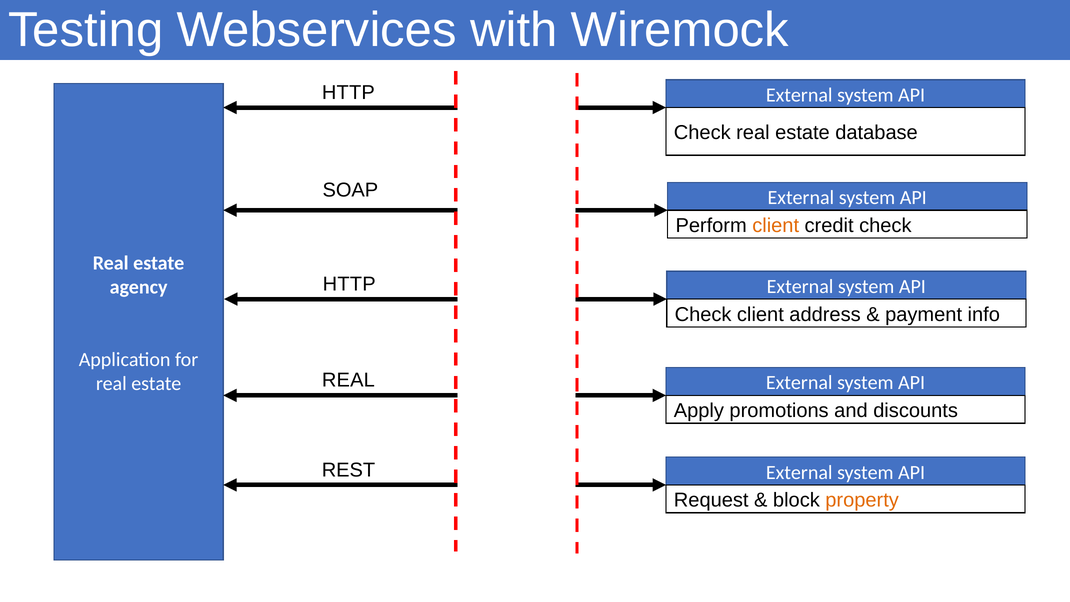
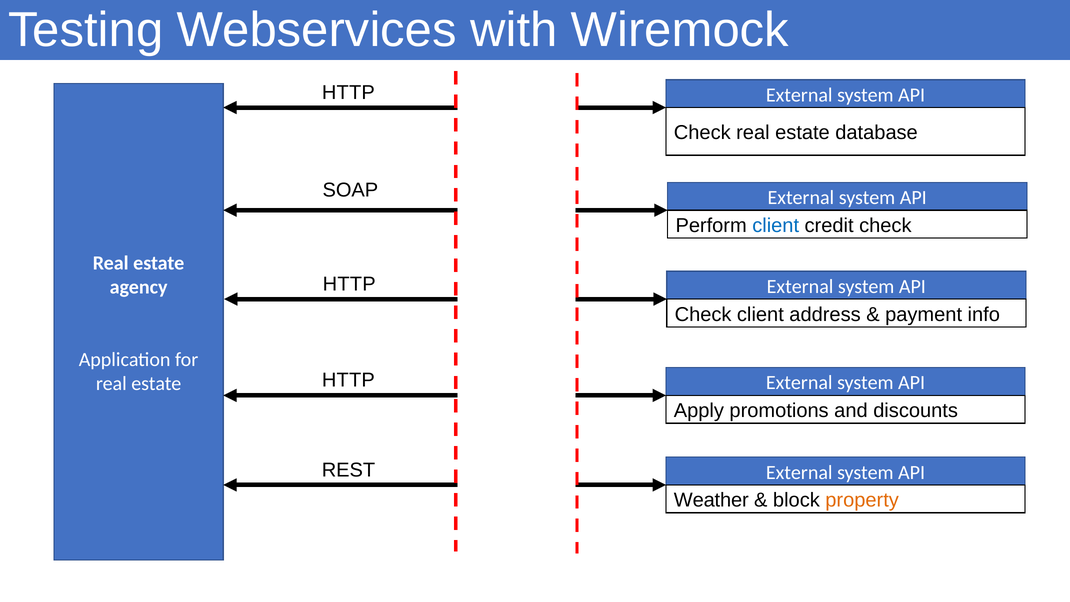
client colour: orange -> blue (776, 225)
REAL: REAL -> HTTP (348, 380)
Request: Request -> Weather (711, 500)
